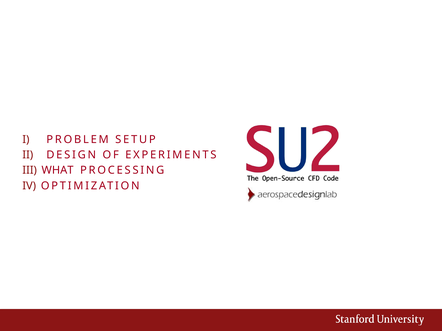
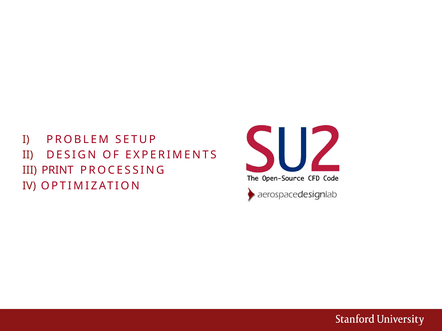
WHAT: WHAT -> PRINT (58, 171)
